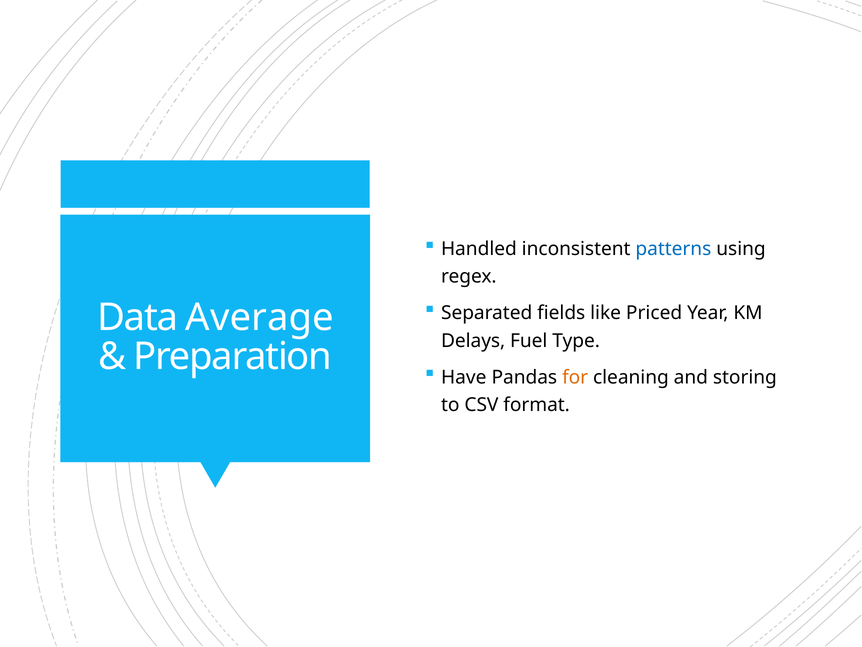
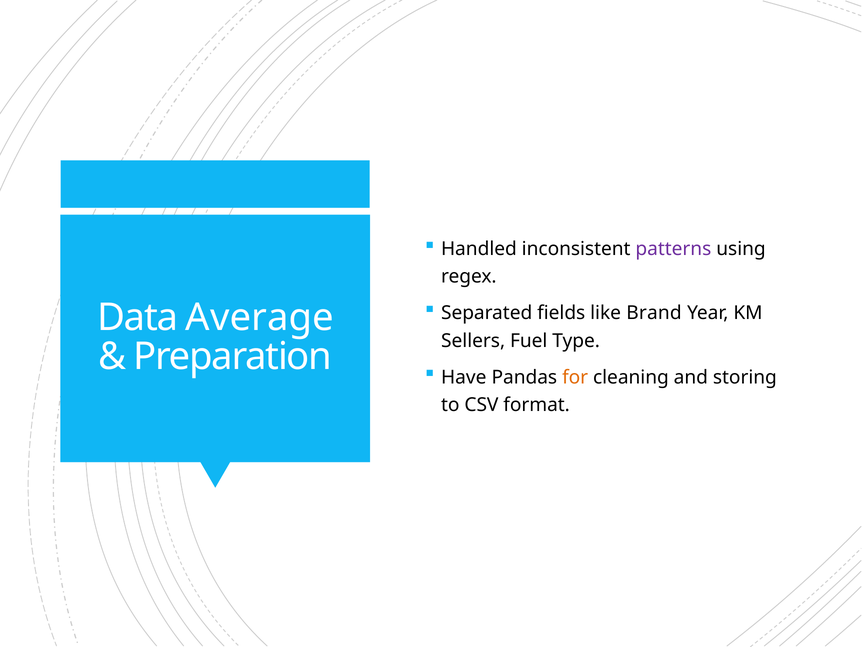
patterns colour: blue -> purple (673, 249)
Priced: Priced -> Brand (654, 313)
Delays: Delays -> Sellers (473, 340)
